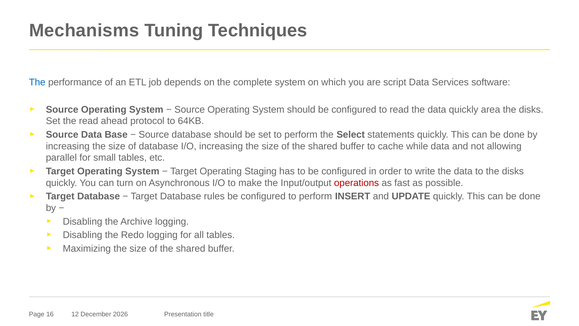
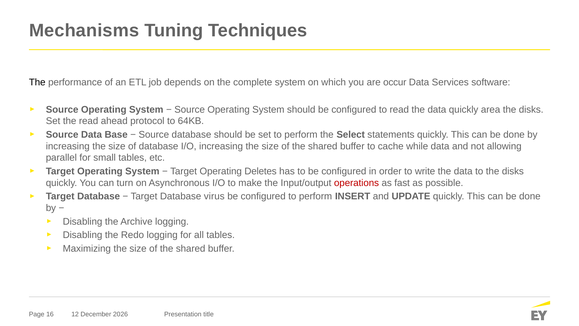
The colour: blue -> black (37, 82)
script: script -> occur (395, 82)
Staging: Staging -> Deletes (261, 171)
rules: rules -> virus (214, 196)
